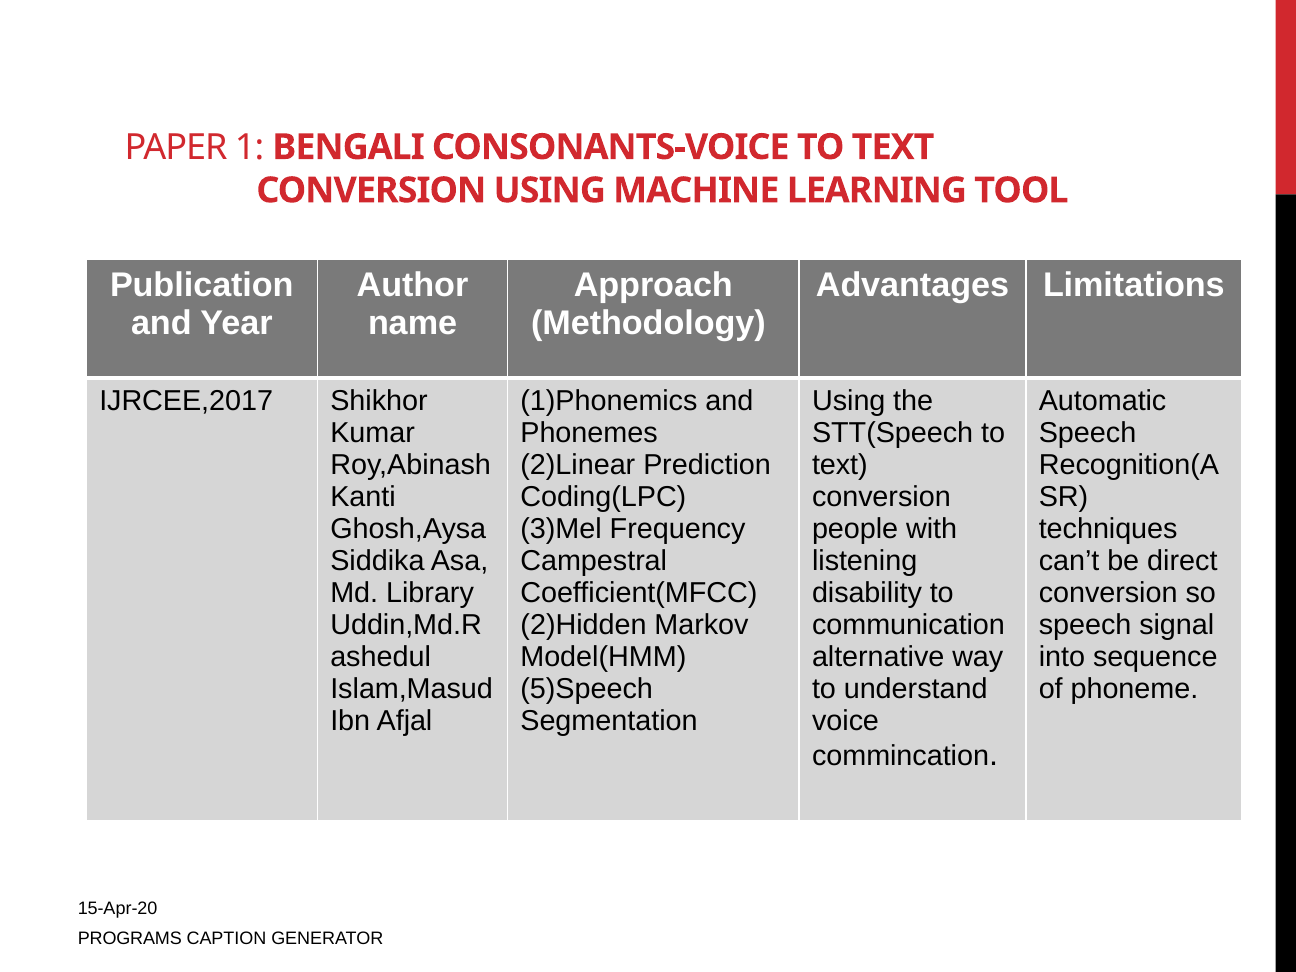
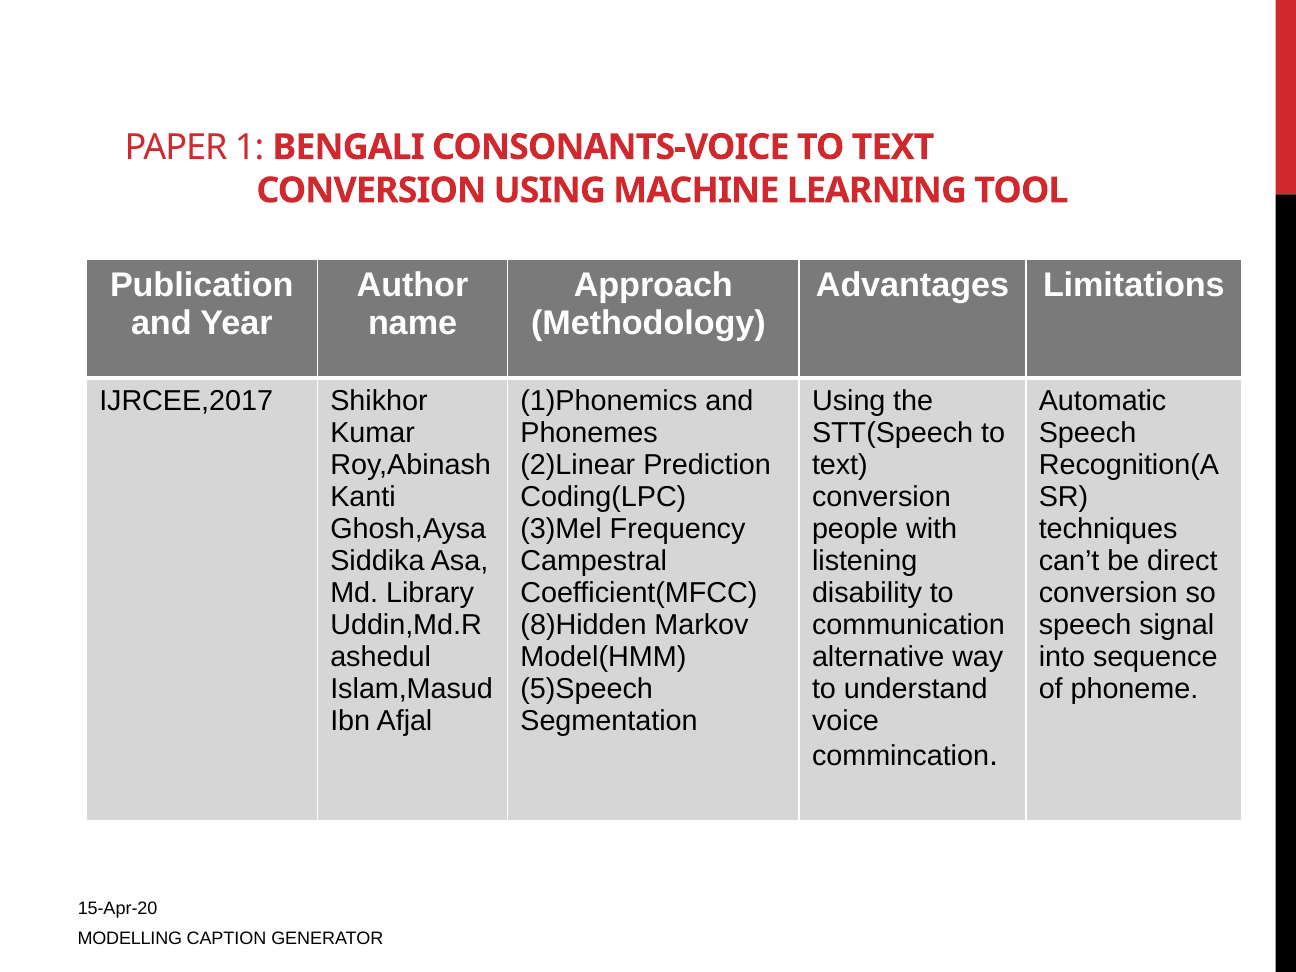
2)Hidden: 2)Hidden -> 8)Hidden (584, 625)
PROGRAMS: PROGRAMS -> MODELLING (130, 939)
